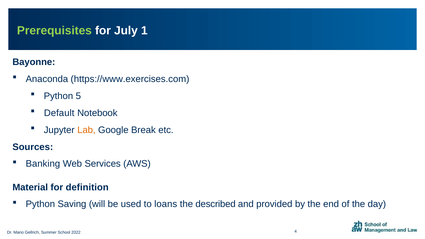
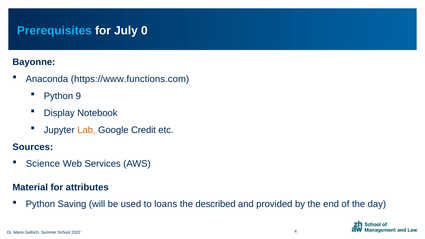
Prerequisites colour: light green -> light blue (54, 31)
1: 1 -> 0 (144, 31)
https://www.exercises.com: https://www.exercises.com -> https://www.functions.com (130, 79)
5: 5 -> 9 (78, 96)
Default: Default -> Display (59, 113)
Break: Break -> Credit (143, 130)
Banking: Banking -> Science (43, 164)
definition: definition -> attributes (87, 187)
